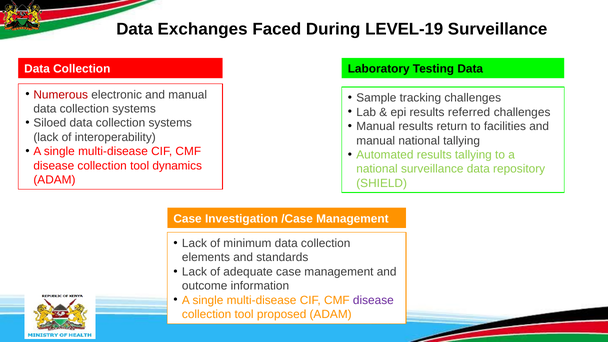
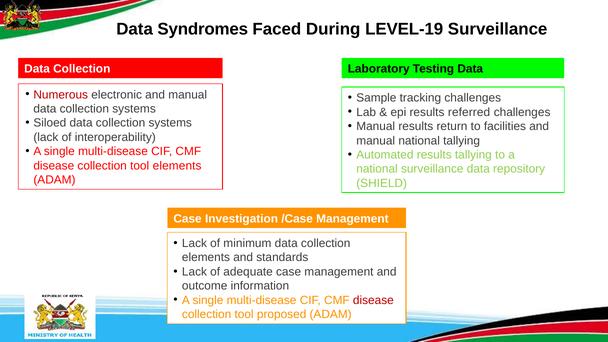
Exchanges: Exchanges -> Syndromes (203, 29)
tool dynamics: dynamics -> elements (177, 166)
disease colour: purple -> red (373, 300)
